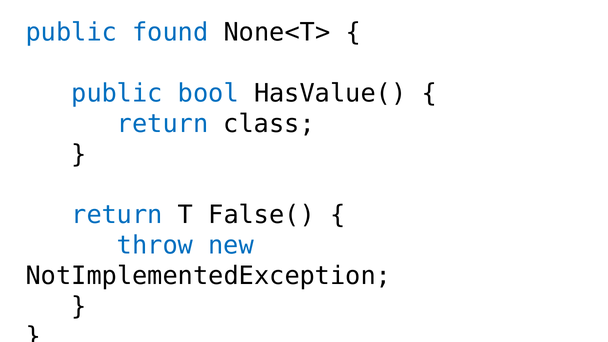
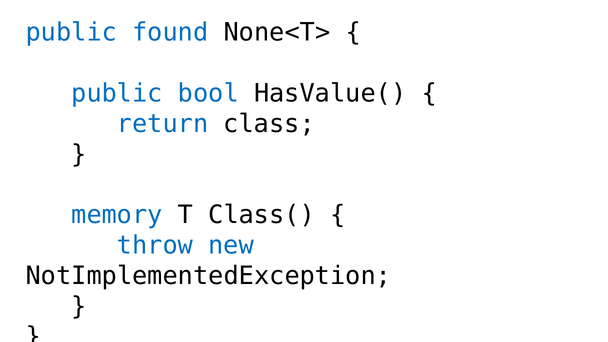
return: return -> memory (117, 215)
False(: False( -> Class( (262, 215)
